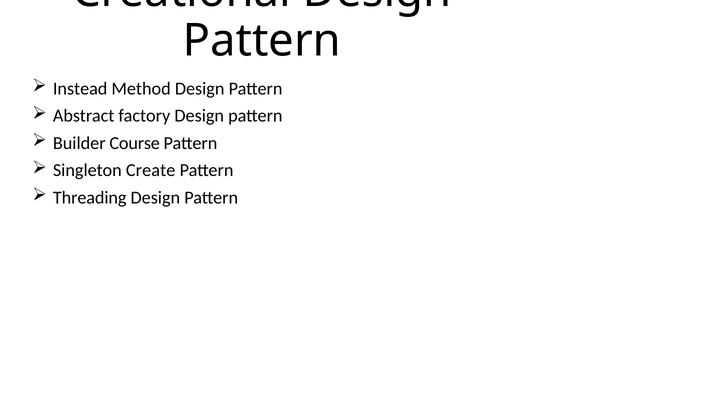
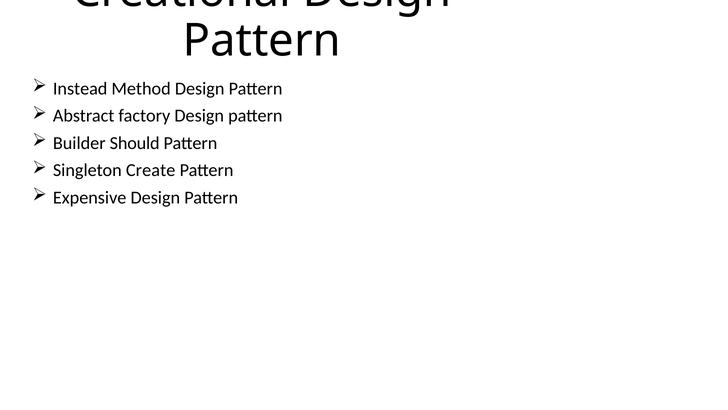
Course: Course -> Should (135, 143)
Threading: Threading -> Expensive (90, 197)
